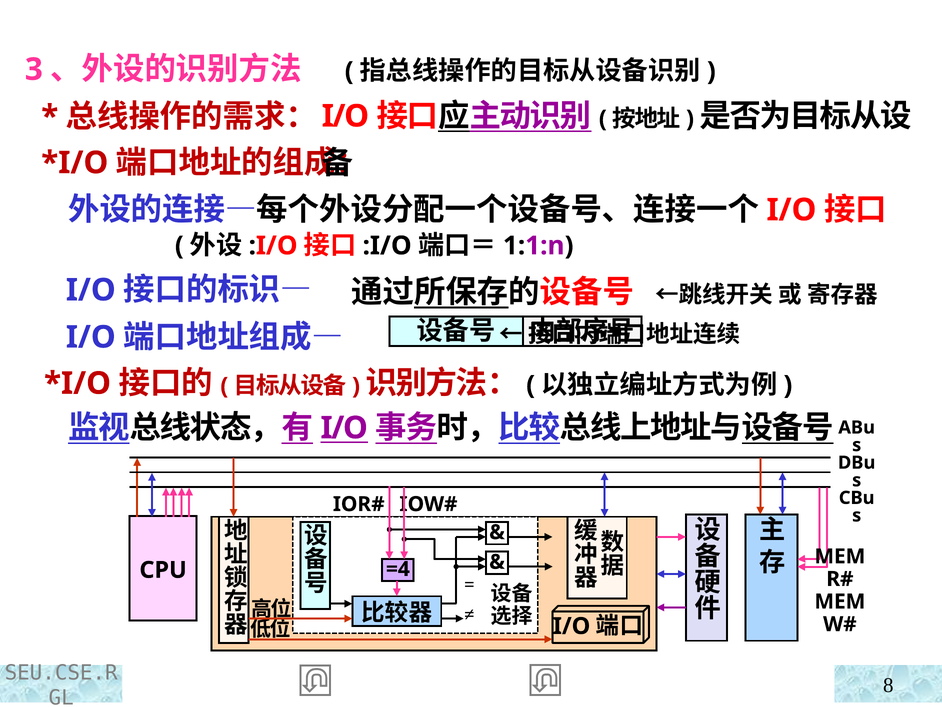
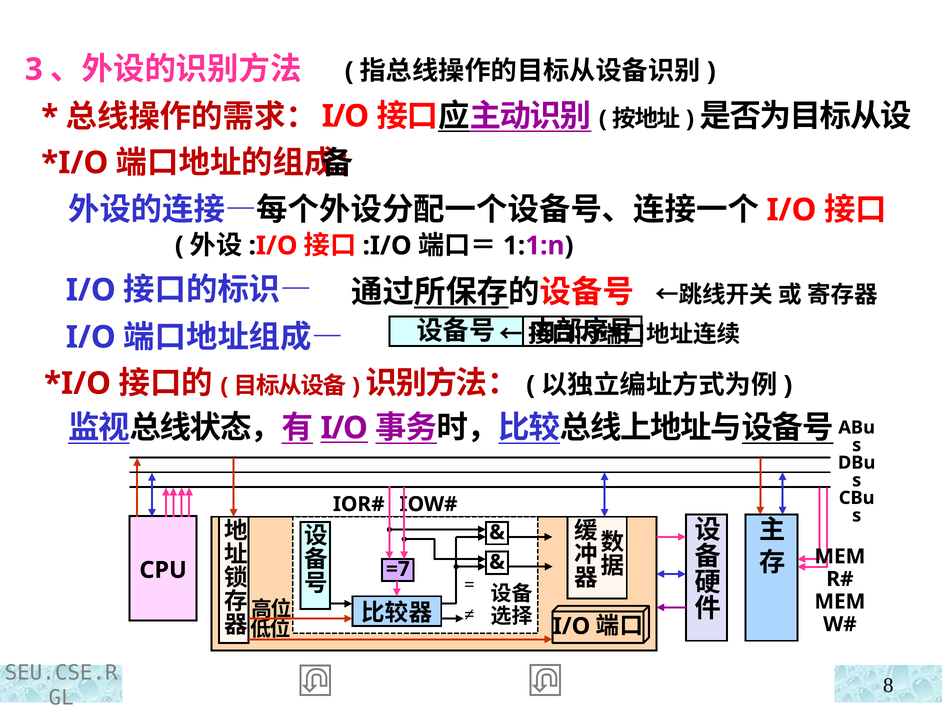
=4: =4 -> =7 (398, 569)
